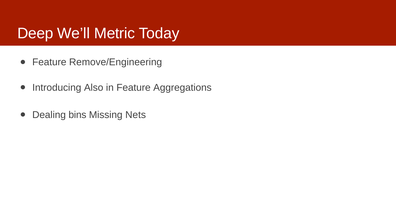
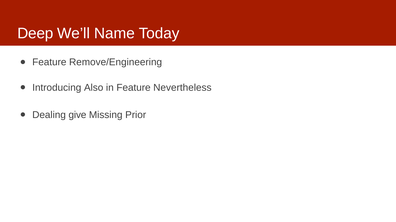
Metric: Metric -> Name (115, 33)
Aggregations: Aggregations -> Nevertheless (182, 88)
bins: bins -> give (77, 115)
Nets: Nets -> Prior (136, 115)
